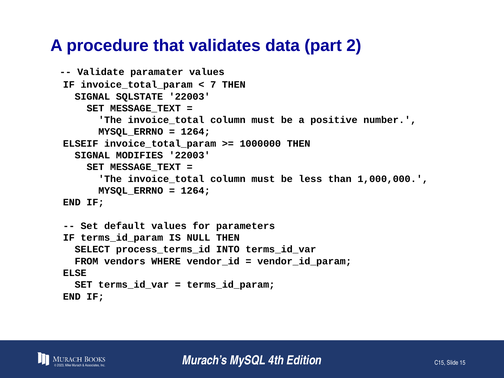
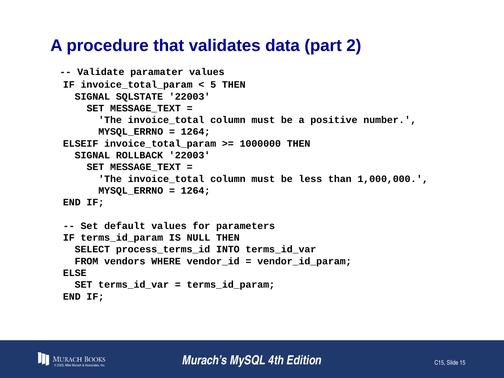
7: 7 -> 5 (213, 85)
MODIFIES: MODIFIES -> ROLLBACK (139, 155)
